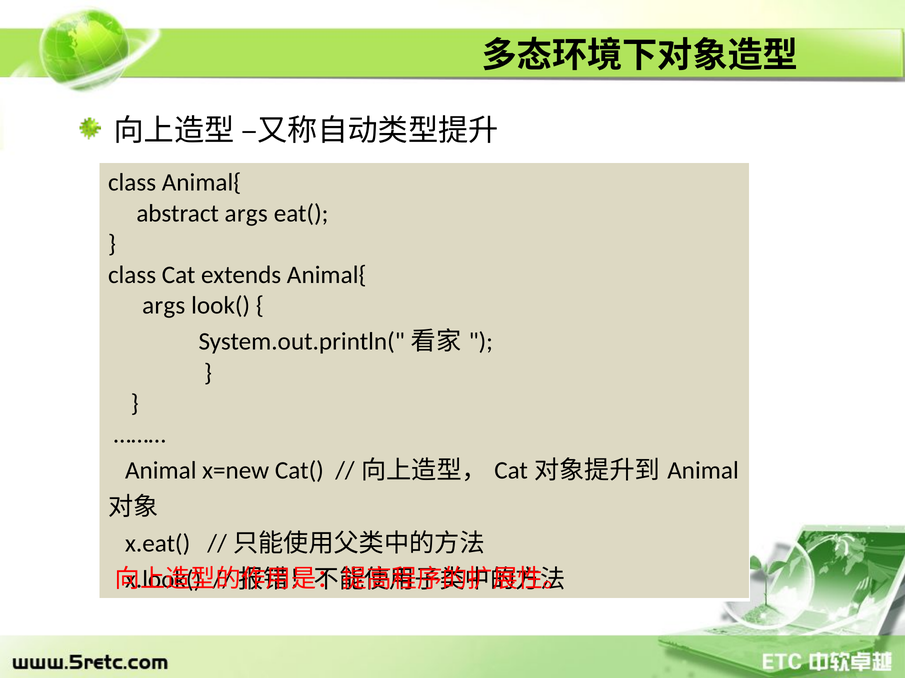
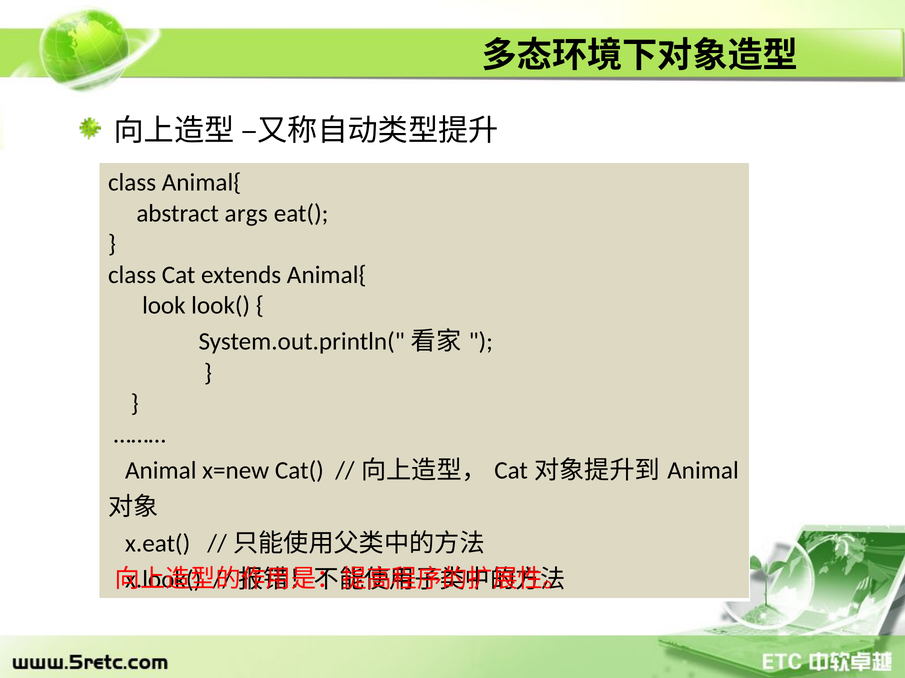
args: args -> look (164, 306)
